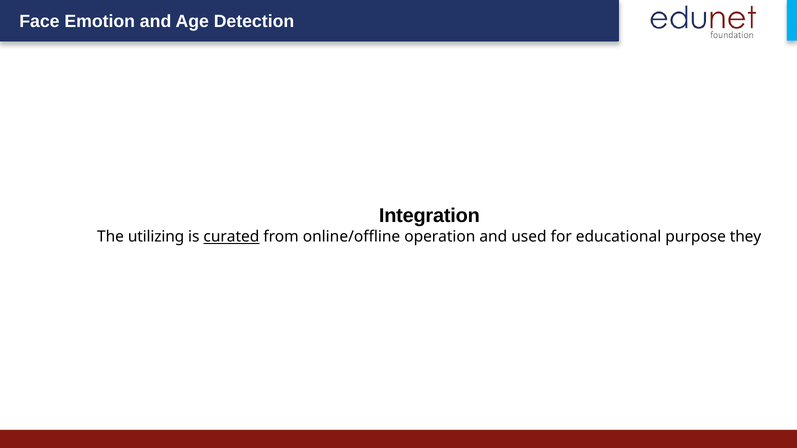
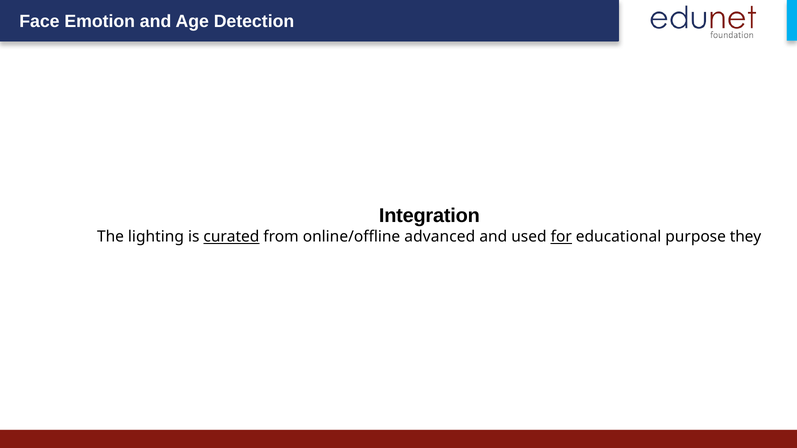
utilizing: utilizing -> lighting (156, 237)
operation: operation -> advanced (440, 237)
for underline: none -> present (561, 237)
